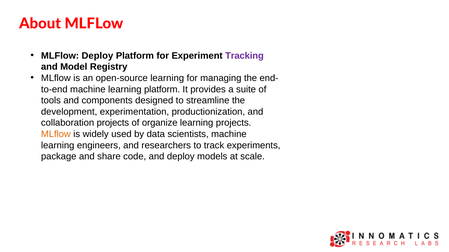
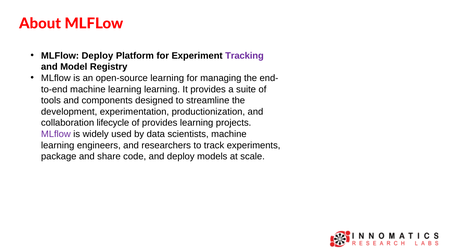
learning platform: platform -> learning (162, 89)
collaboration projects: projects -> lifecycle (113, 123)
of organize: organize -> provides (160, 123)
MLflow colour: orange -> purple (56, 134)
